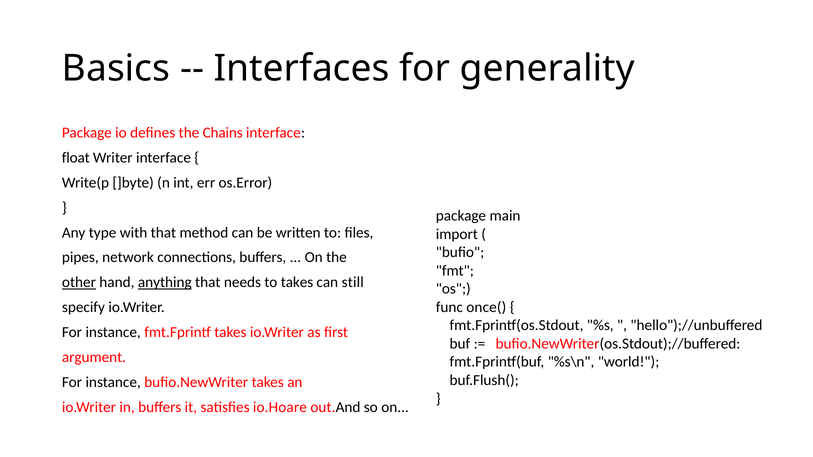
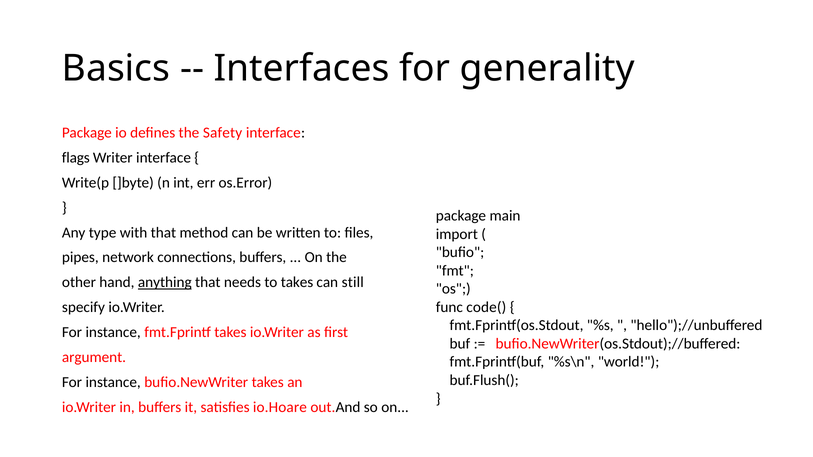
Chains: Chains -> Safety (223, 133)
float: float -> flags (76, 158)
other underline: present -> none (79, 283)
once(: once( -> code( (486, 307)
